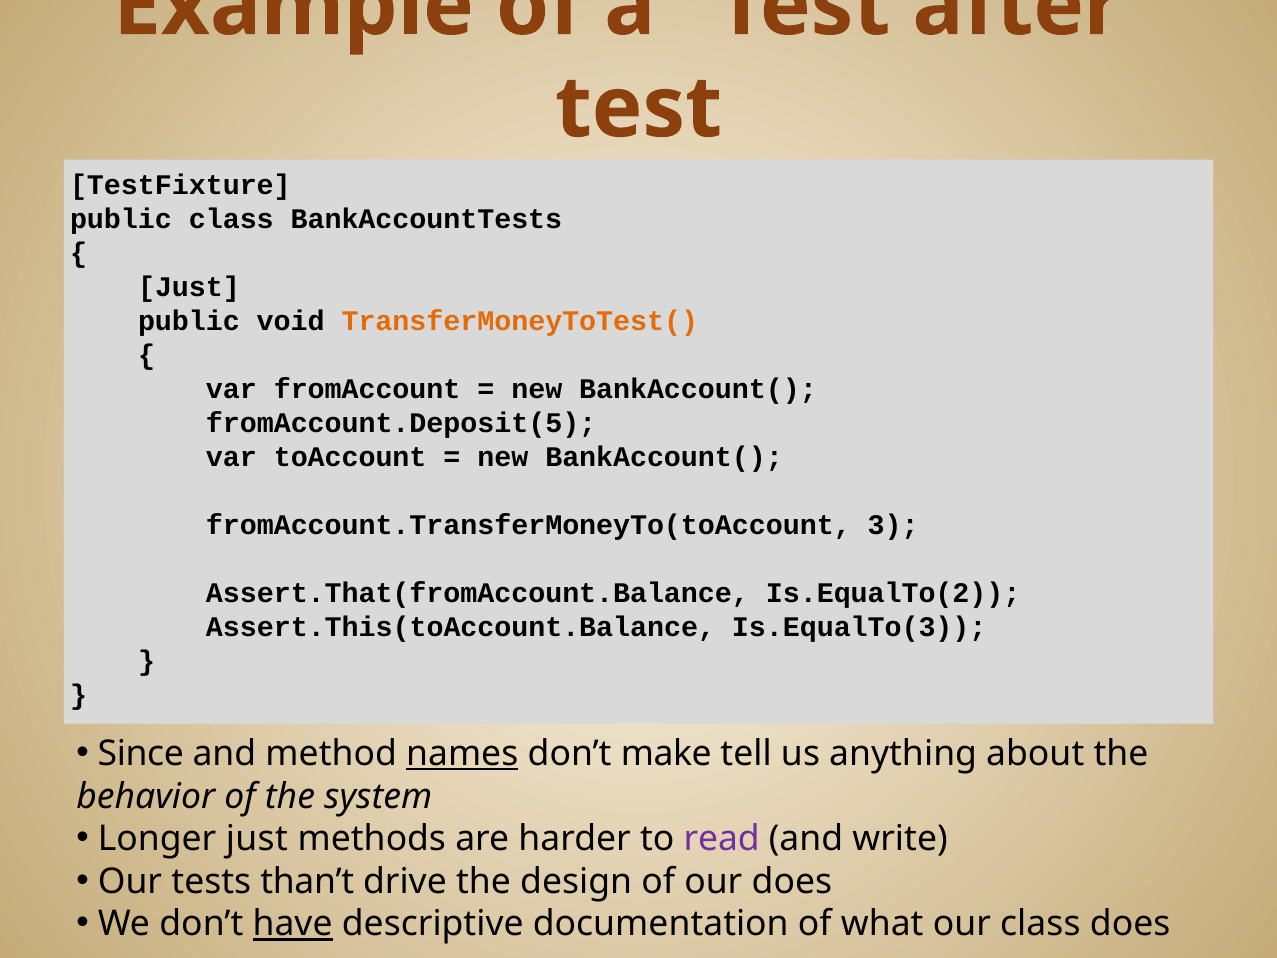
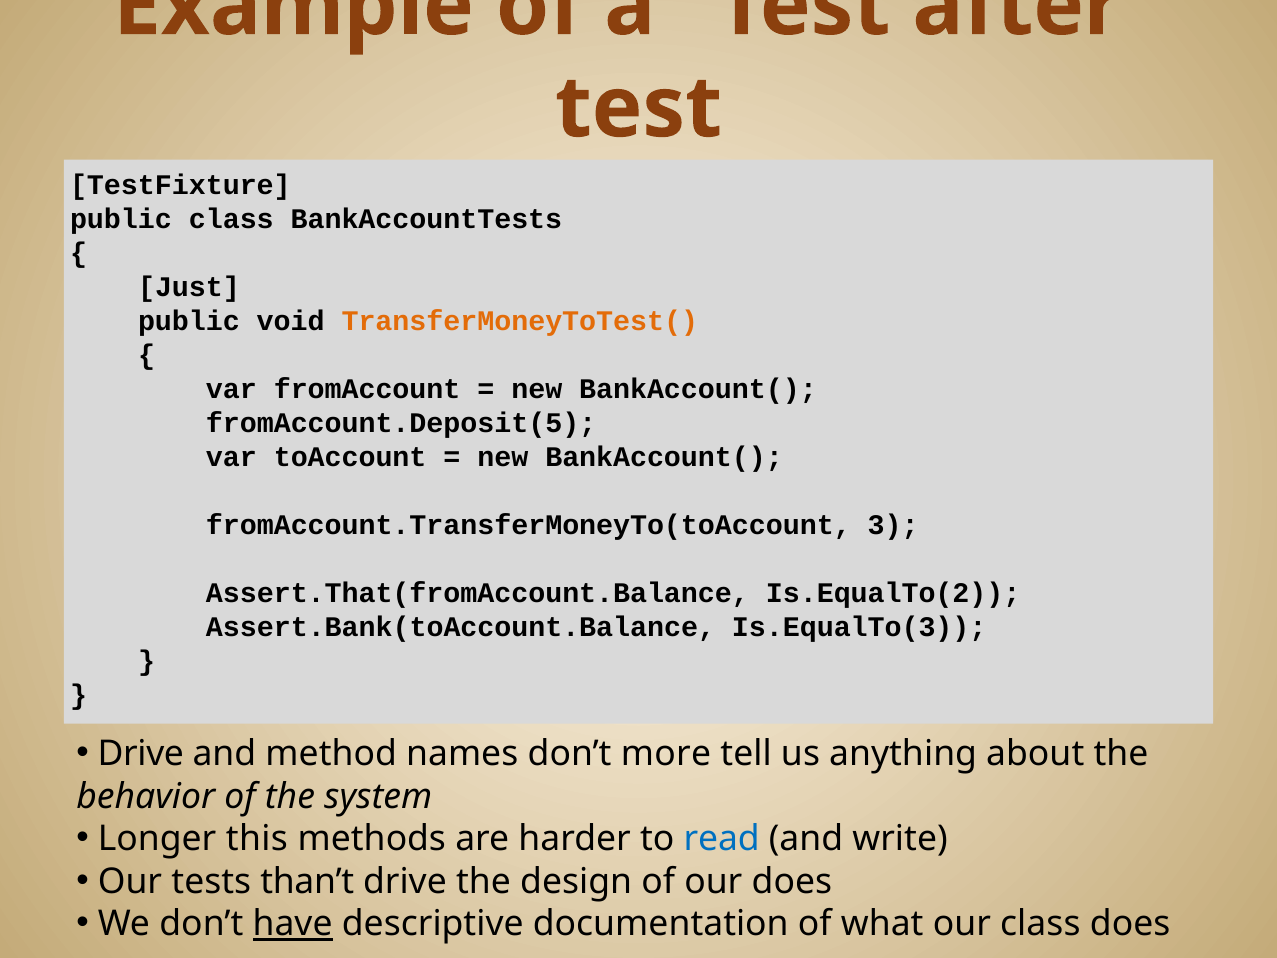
Assert.This(toAccount.Balance: Assert.This(toAccount.Balance -> Assert.Bank(toAccount.Balance (460, 627)
Since: Since -> Drive (141, 754)
names underline: present -> none (462, 754)
make: make -> more (666, 754)
Longer just: just -> this (257, 839)
read colour: purple -> blue (722, 839)
